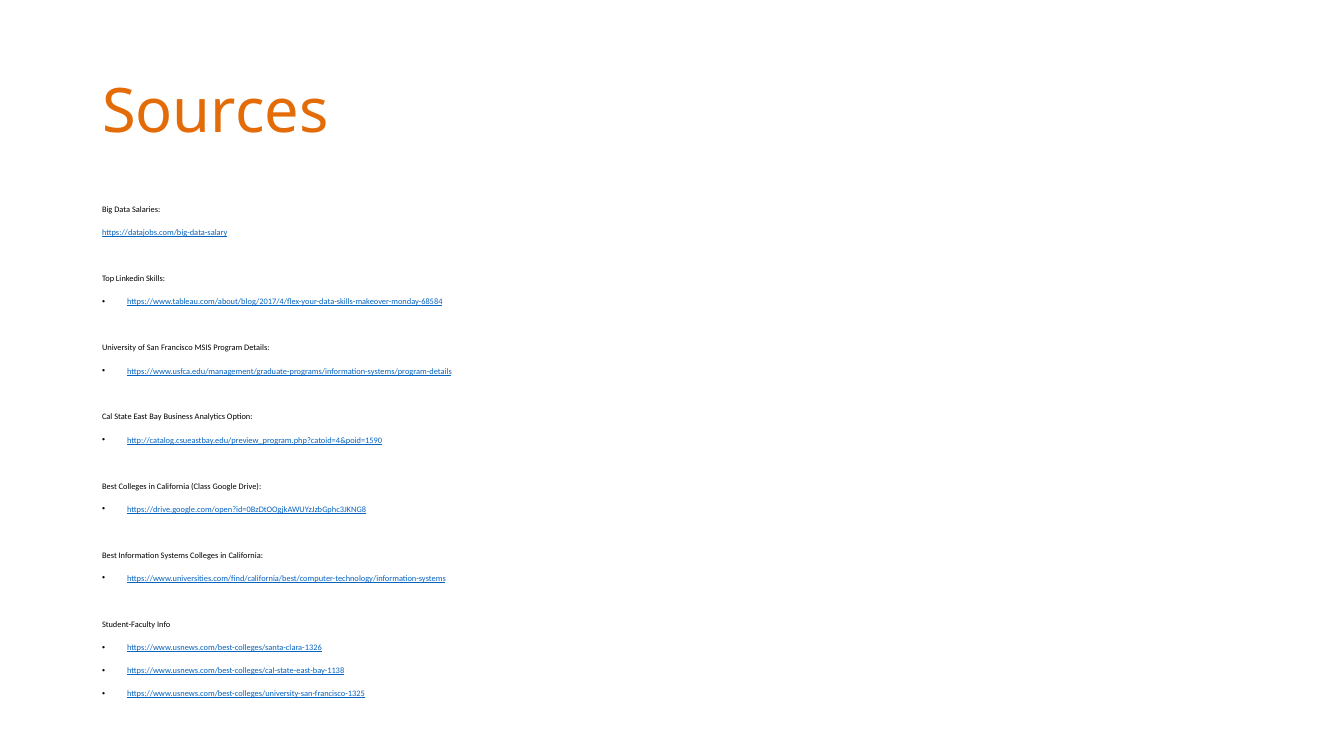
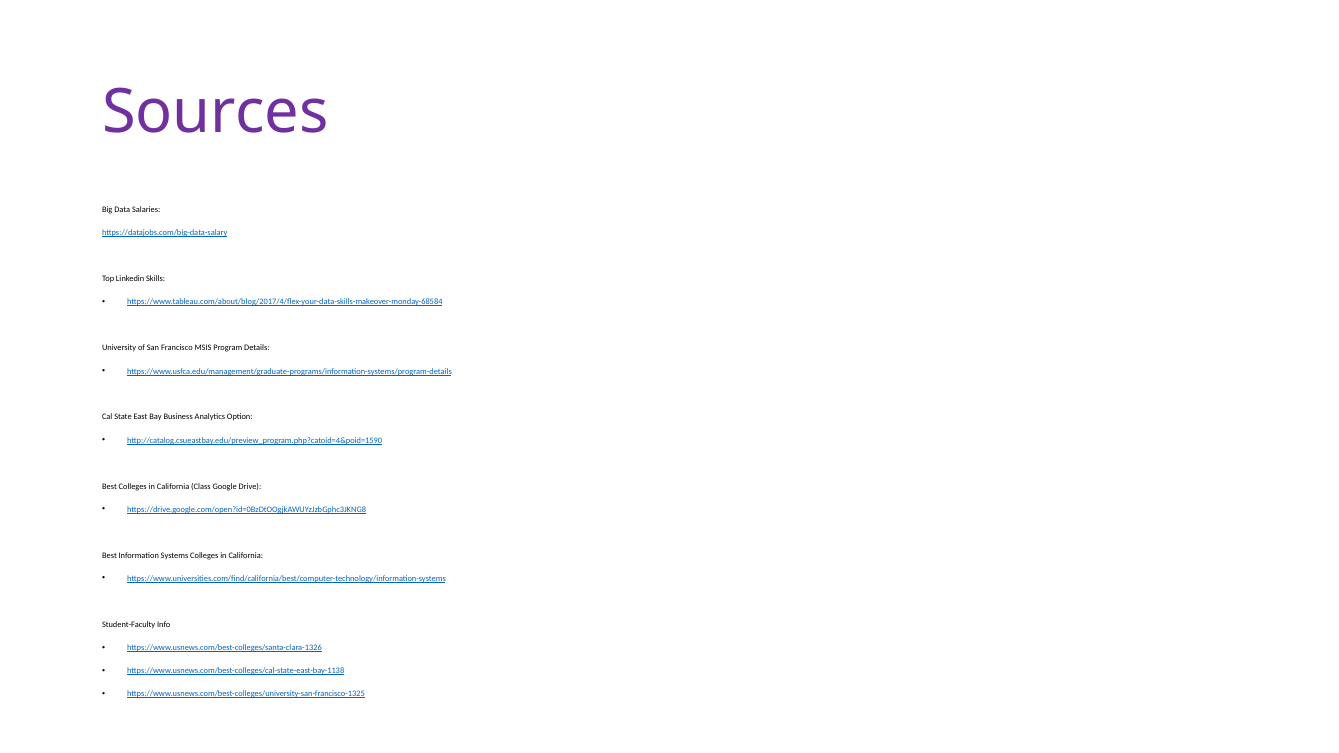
Sources colour: orange -> purple (215, 112)
